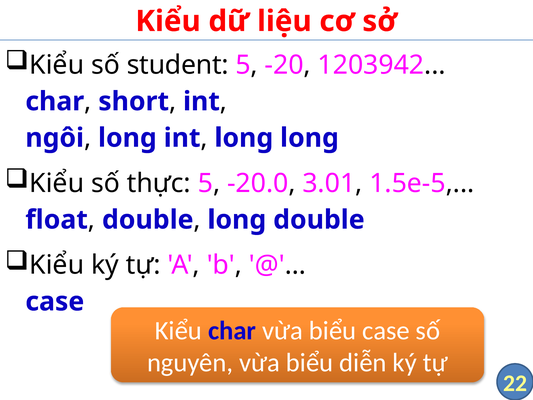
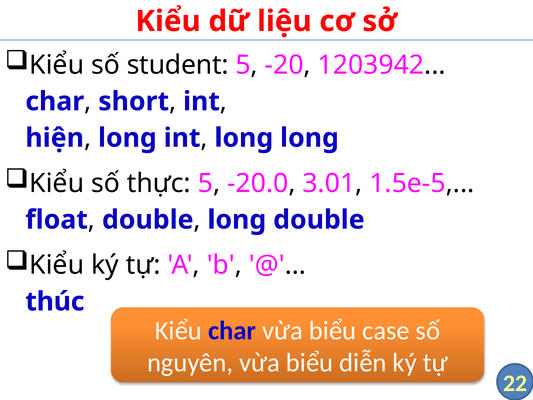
ngôi: ngôi -> hiện (55, 138)
case: case -> thúc (55, 301)
